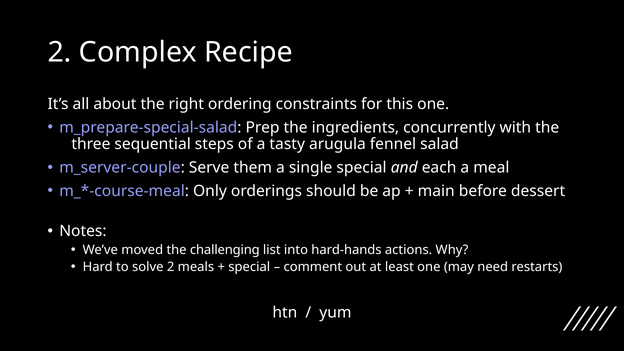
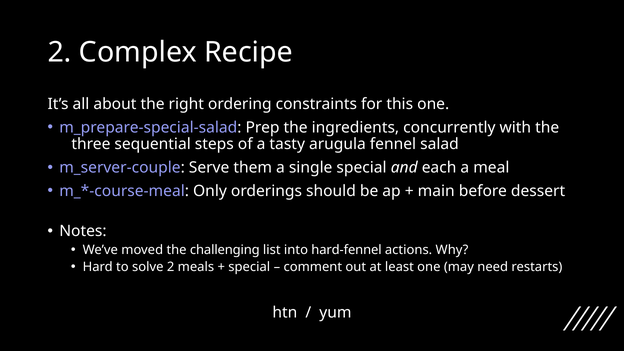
hard-hands: hard-hands -> hard-fennel (347, 250)
